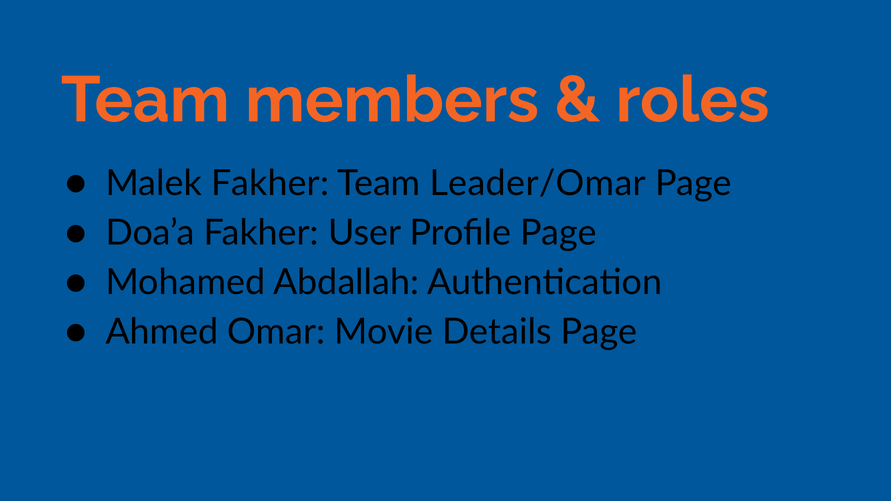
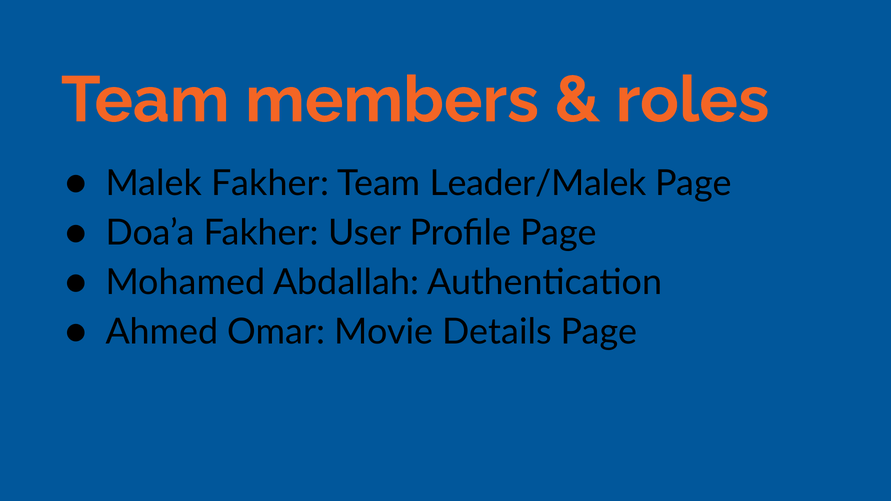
Leader/Omar: Leader/Omar -> Leader/Malek (538, 184)
